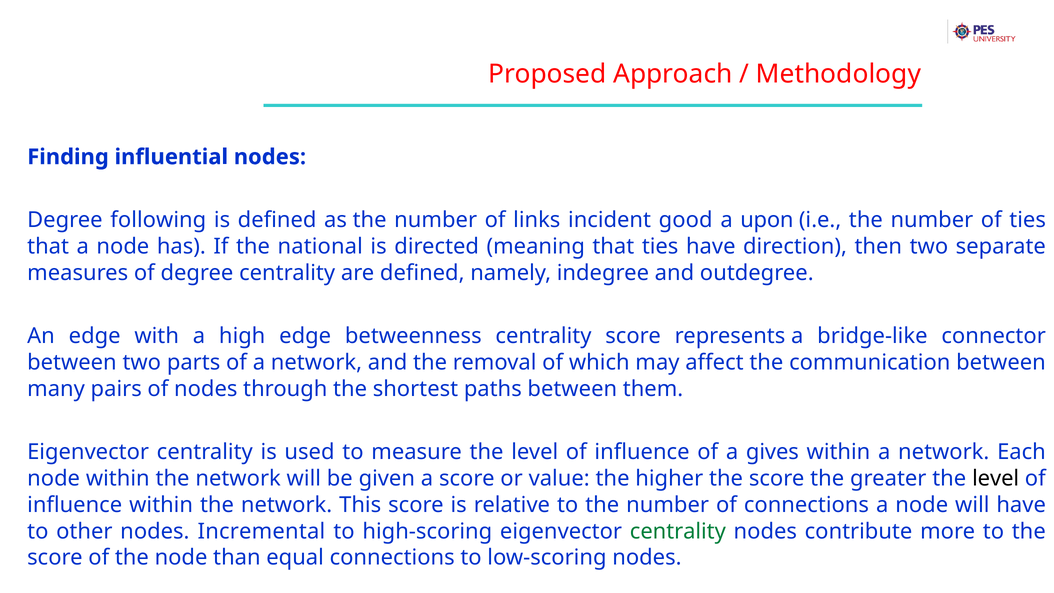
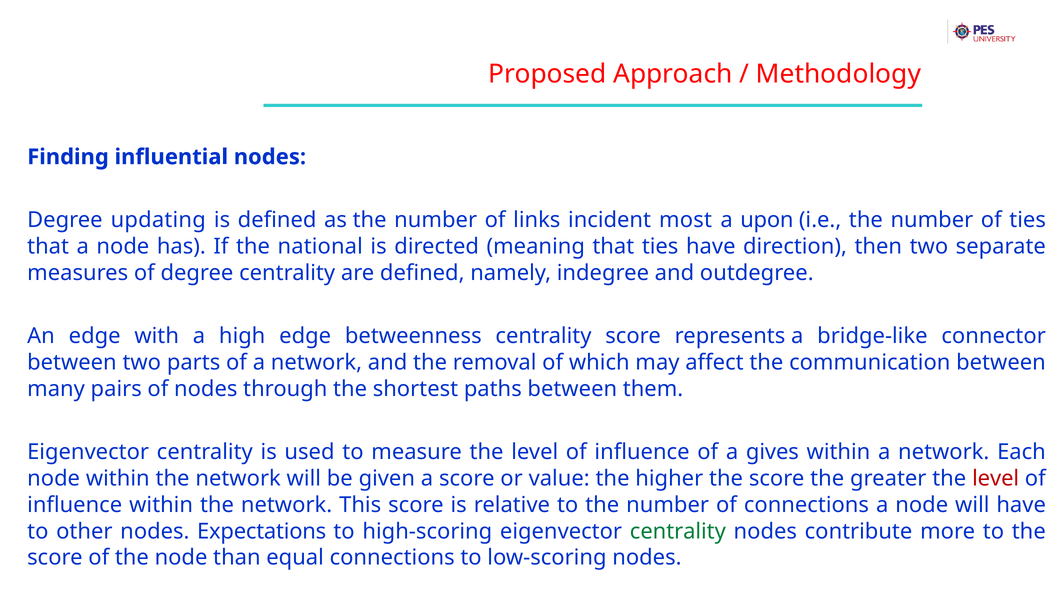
following: following -> updating (158, 220)
good: good -> most (686, 220)
level colour: black -> red (996, 478)
Incremental: Incremental -> Expectations (262, 531)
